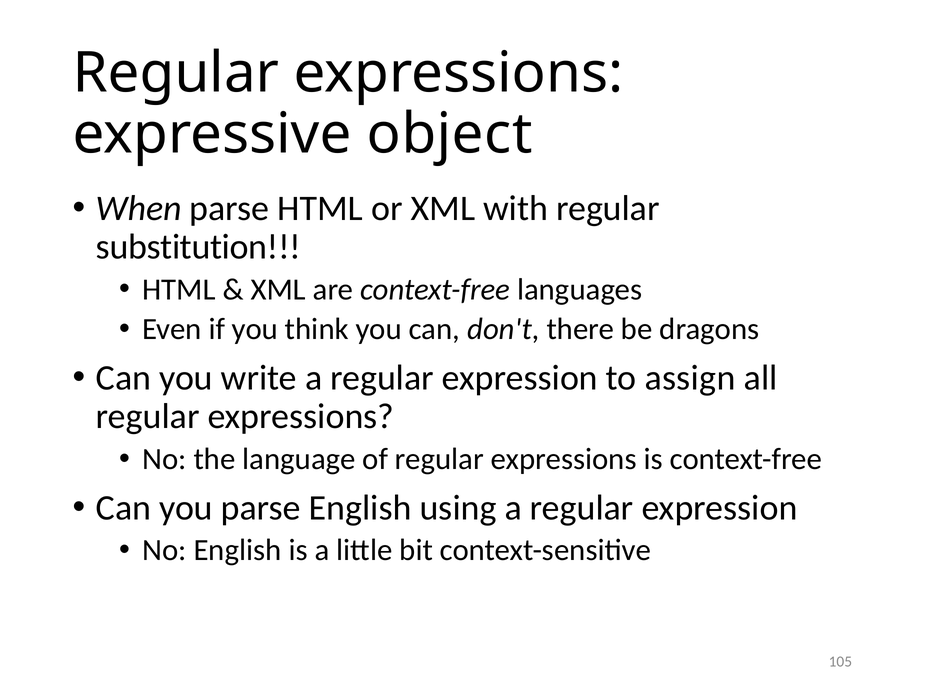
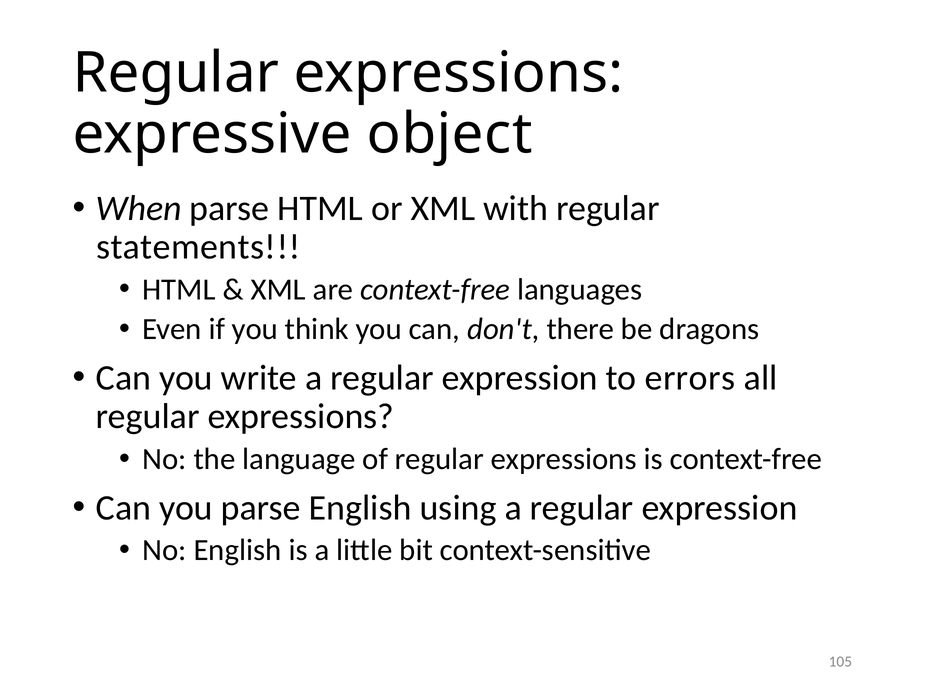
substitution: substitution -> statements (198, 247)
assign: assign -> errors (690, 378)
